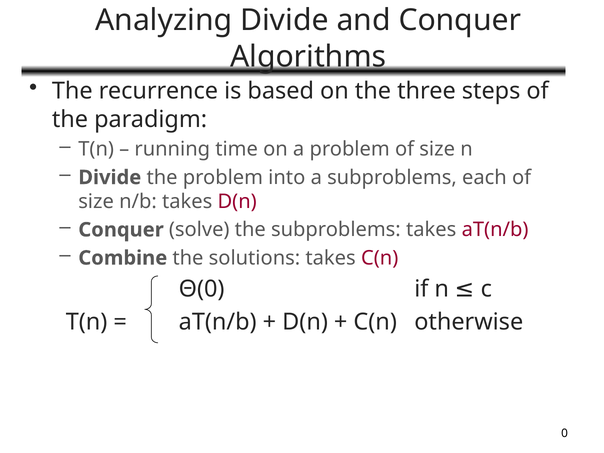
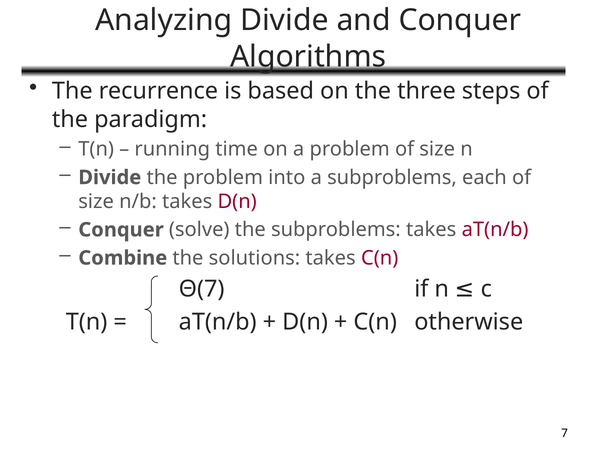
Θ(0: Θ(0 -> Θ(7 (202, 289)
0: 0 -> 7 (564, 433)
